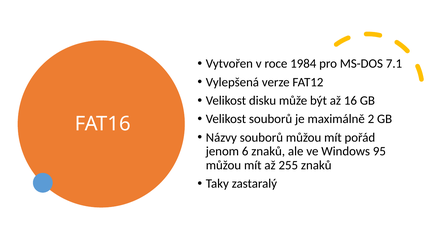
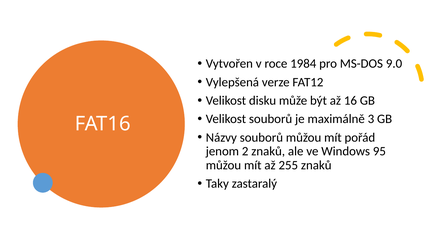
7.1: 7.1 -> 9.0 (394, 64)
2: 2 -> 3 (371, 119)
6: 6 -> 2 (245, 151)
